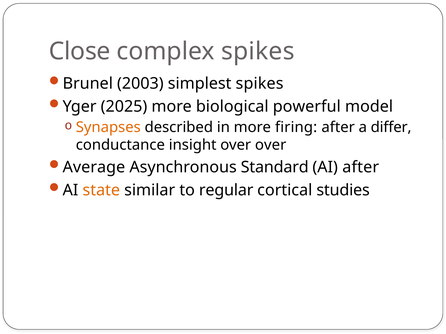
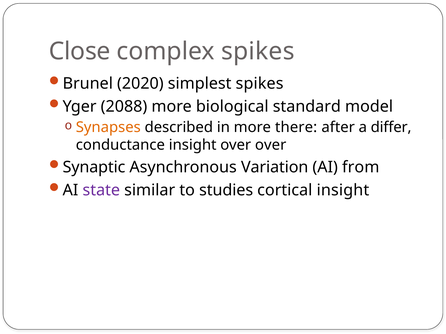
2003: 2003 -> 2020 (140, 84)
2025: 2025 -> 2088 (124, 107)
powerful: powerful -> standard (307, 107)
firing: firing -> there (296, 127)
Average: Average -> Synaptic (94, 167)
Standard: Standard -> Variation (275, 167)
AI after: after -> from (361, 167)
state colour: orange -> purple (101, 190)
regular: regular -> studies (226, 190)
cortical studies: studies -> insight (343, 190)
